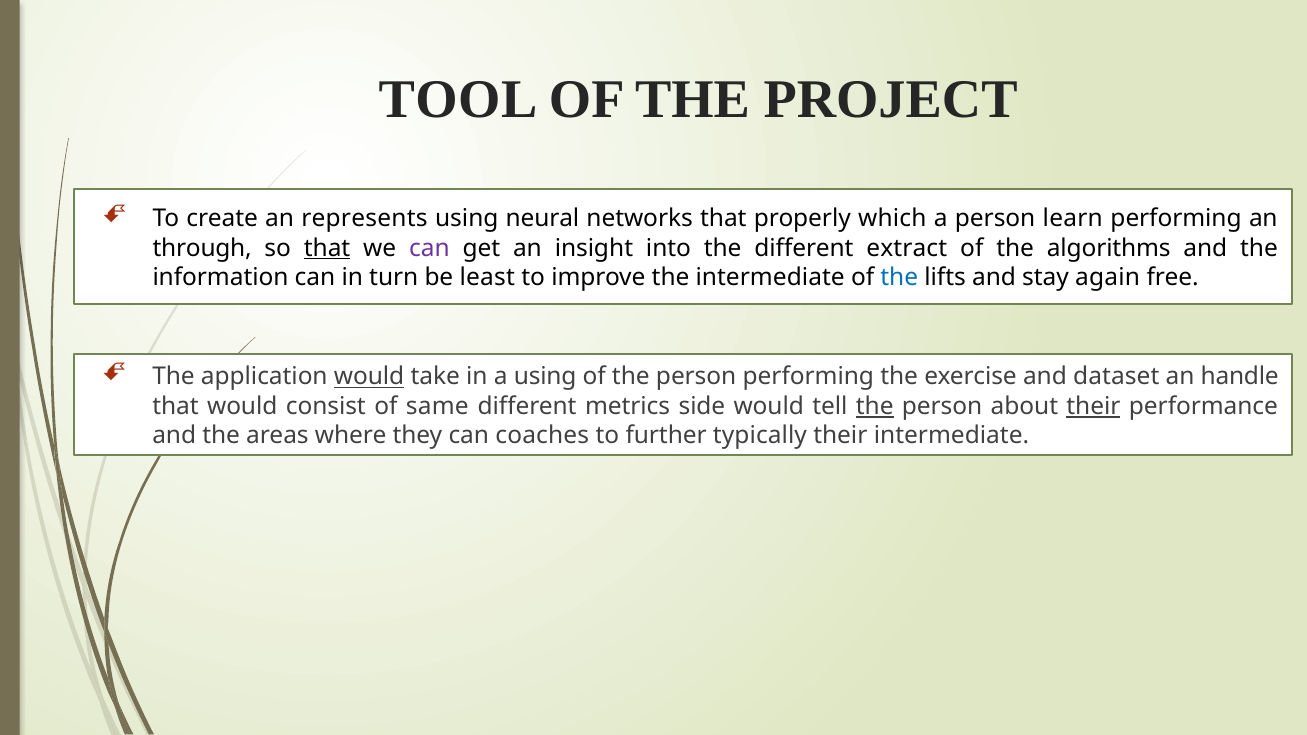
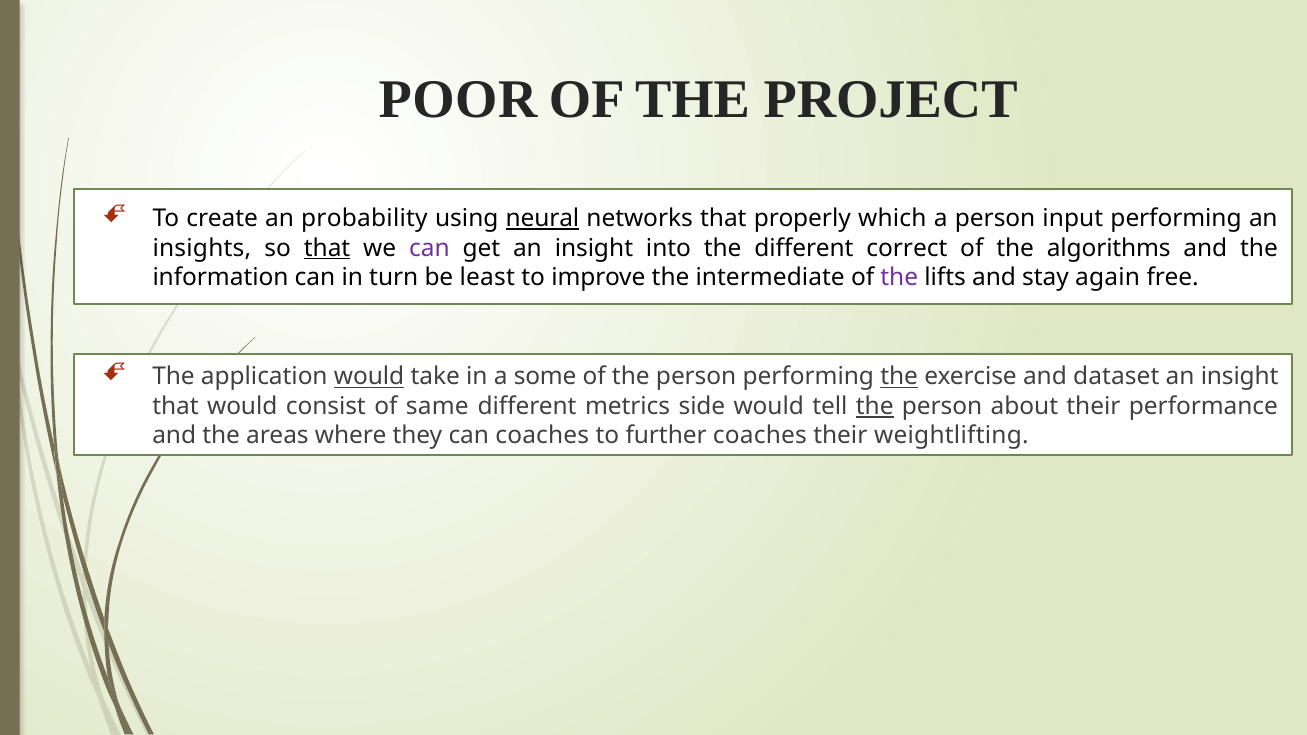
TOOL: TOOL -> POOR (458, 100)
represents: represents -> probability (364, 219)
neural underline: none -> present (542, 219)
learn: learn -> input (1073, 219)
through: through -> insights (202, 248)
extract: extract -> correct (907, 248)
the colour: blue -> purple (899, 277)
a using: using -> some (545, 377)
the underline: none -> present (899, 377)
handle: handle -> insight (1240, 377)
their underline: present -> none (1093, 406)
further typically: typically -> coaches (760, 436)
their intermediate: intermediate -> weightlifting (951, 436)
